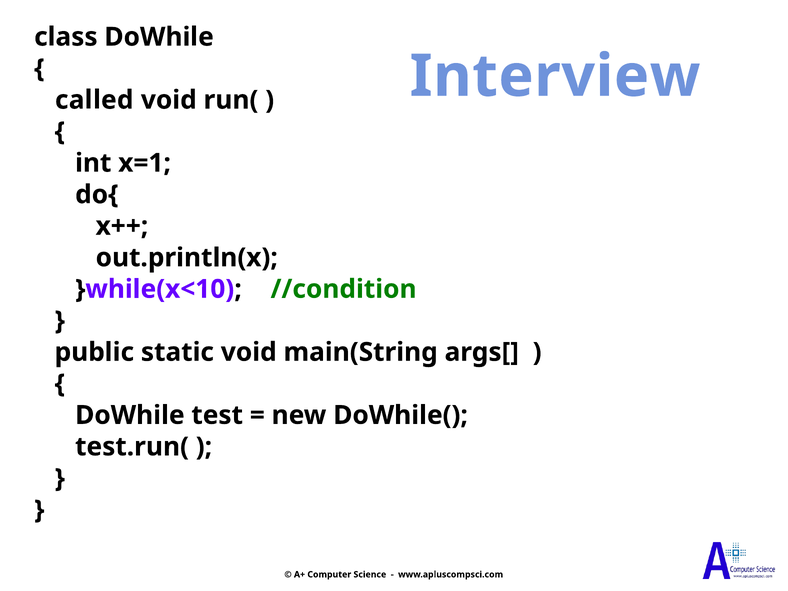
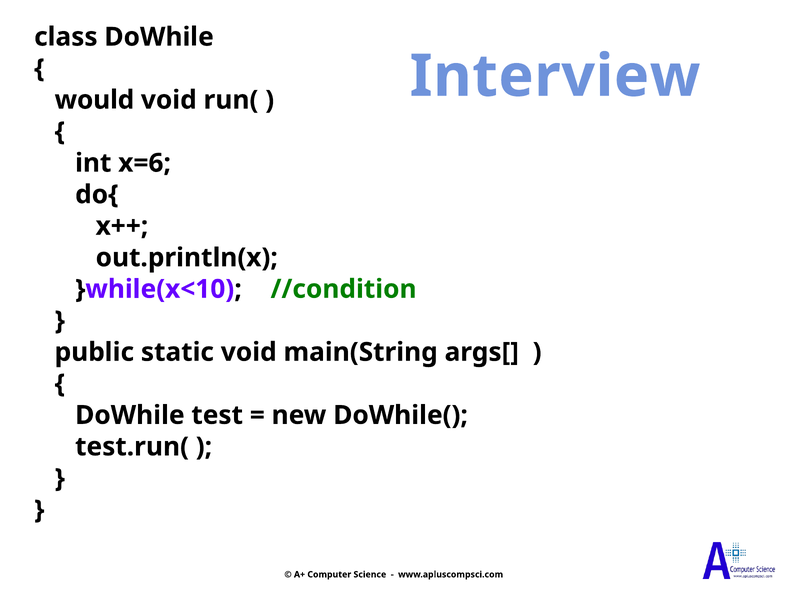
called: called -> would (94, 100)
x=1: x=1 -> x=6 (145, 163)
